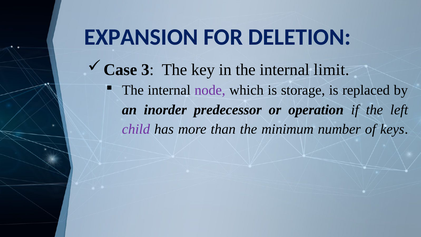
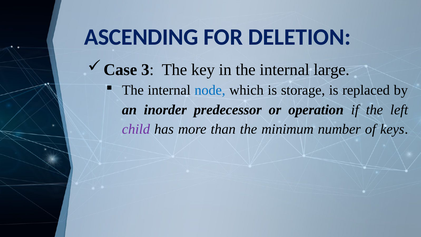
EXPANSION: EXPANSION -> ASCENDING (141, 37)
limit: limit -> large (332, 70)
node colour: purple -> blue (210, 90)
